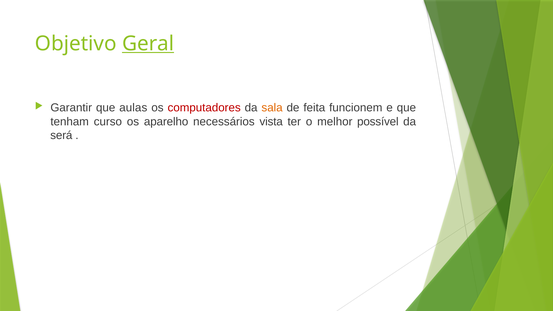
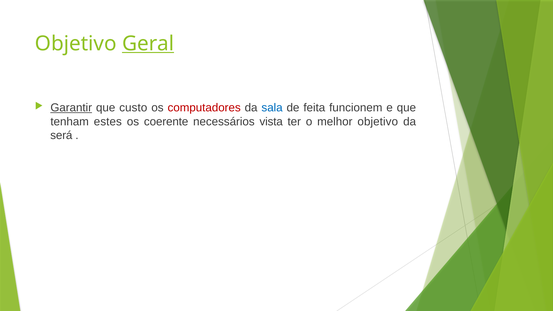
Garantir underline: none -> present (71, 108)
aulas: aulas -> custo (133, 108)
sala colour: orange -> blue (272, 108)
curso: curso -> estes (108, 122)
aparelho: aparelho -> coerente (166, 122)
melhor possível: possível -> objetivo (378, 122)
